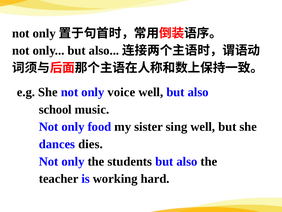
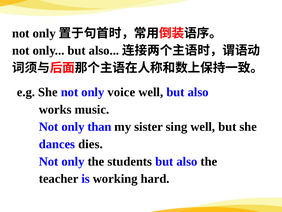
school: school -> works (55, 109)
food: food -> than (100, 127)
